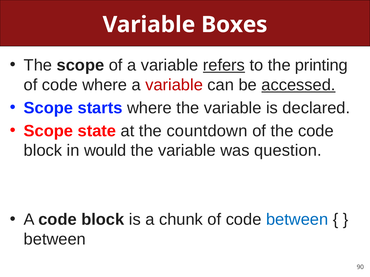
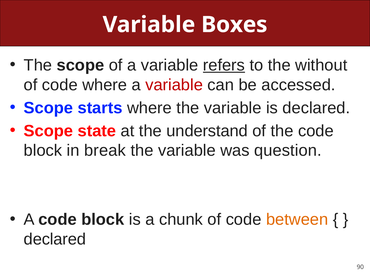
printing: printing -> without (321, 65)
accessed underline: present -> none (298, 85)
countdown: countdown -> understand (207, 131)
would: would -> break (105, 151)
between colour: blue -> orange (297, 220)
between: between -> declared (55, 240)
